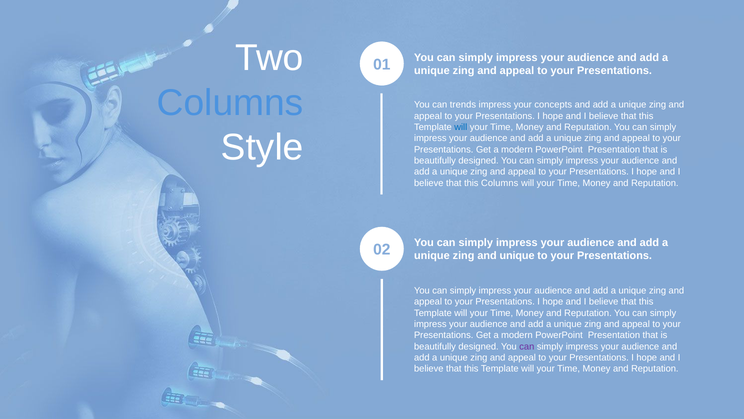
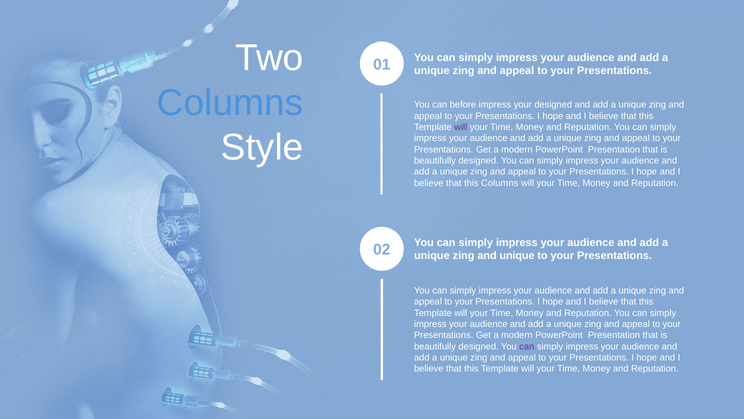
trends: trends -> before (463, 105)
your concepts: concepts -> designed (553, 105)
will colour: blue -> purple (461, 127)
